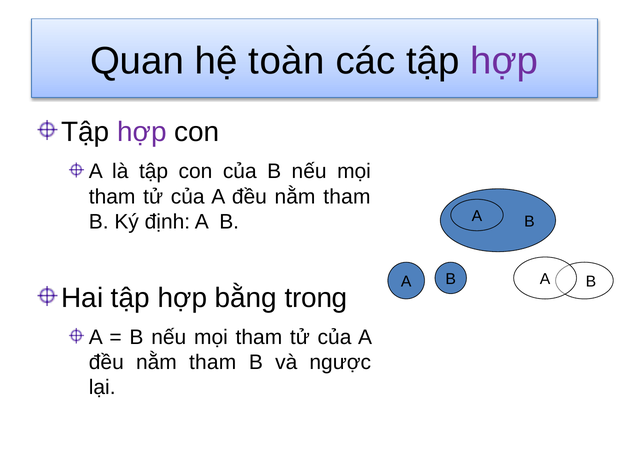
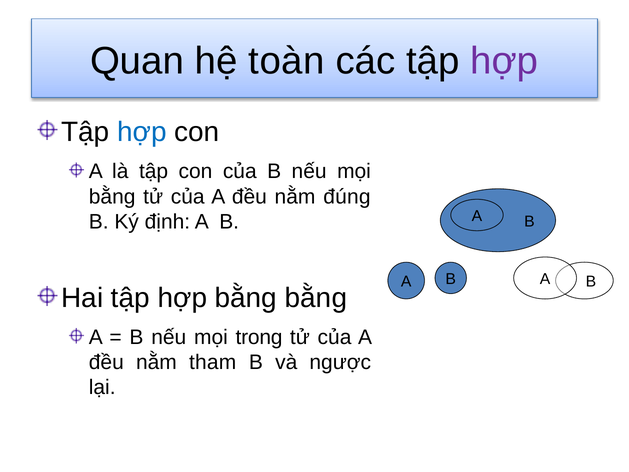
hợp colour: purple -> blue (142, 132)
tham: tham -> bằng (112, 196)
tham: tham -> đúng (347, 196)
bằng trong: trong -> bằng (316, 298)
tham: tham -> trong (259, 337)
